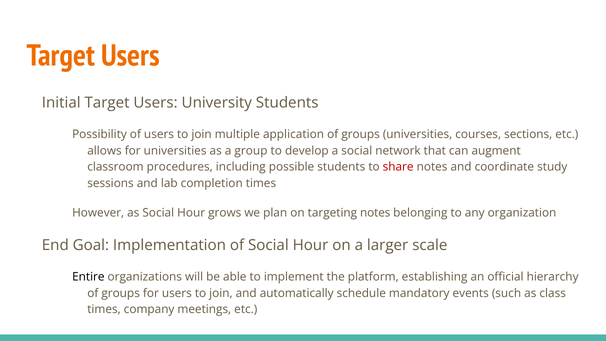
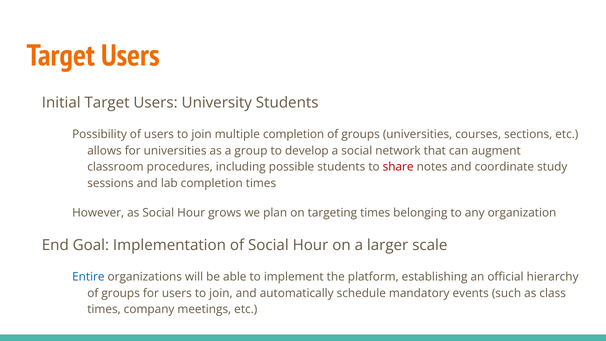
multiple application: application -> completion (294, 134)
targeting notes: notes -> times (375, 213)
Entire colour: black -> blue (88, 277)
